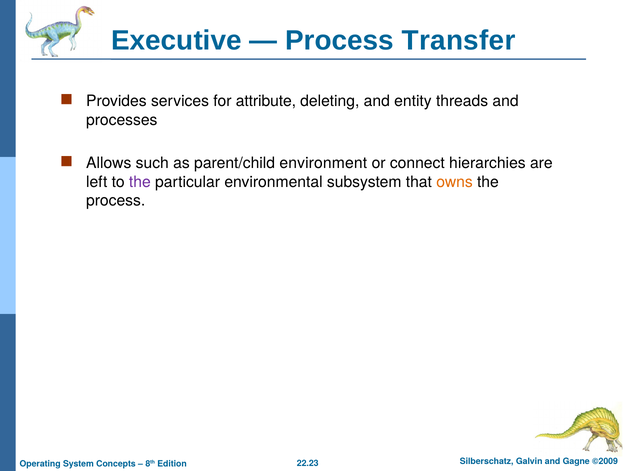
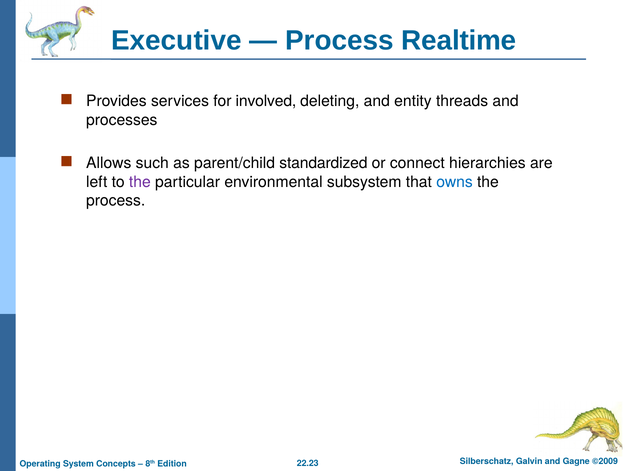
Transfer: Transfer -> Realtime (459, 41)
attribute: attribute -> involved (266, 101)
environment: environment -> standardized (323, 163)
owns colour: orange -> blue (455, 182)
